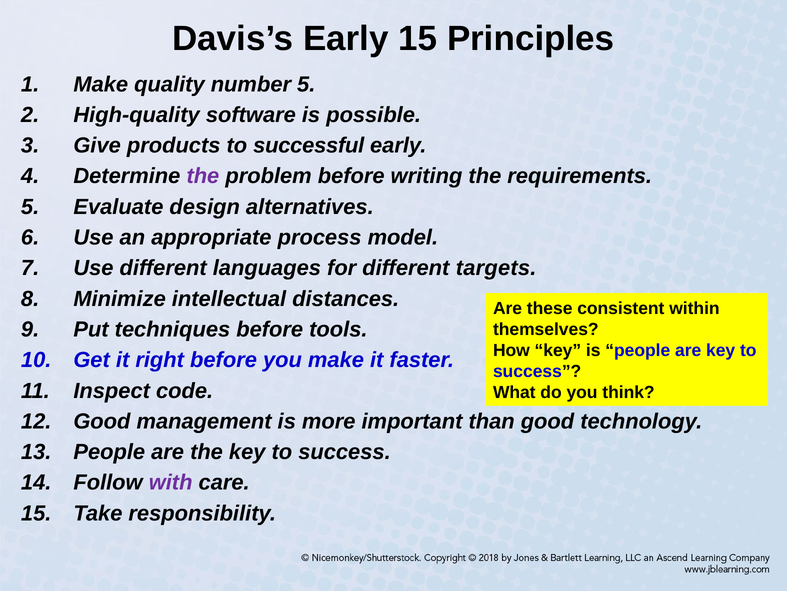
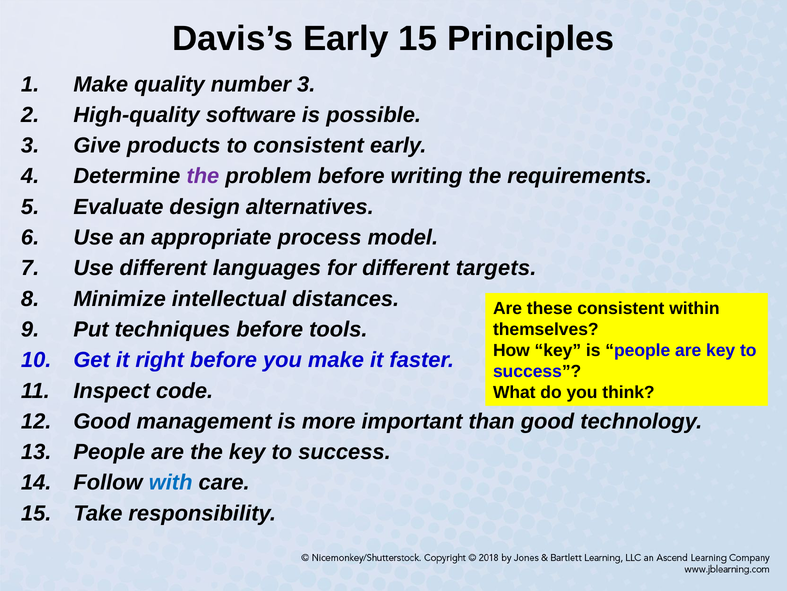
number 5: 5 -> 3 (306, 84)
to successful: successful -> consistent (309, 145)
with colour: purple -> blue (171, 482)
